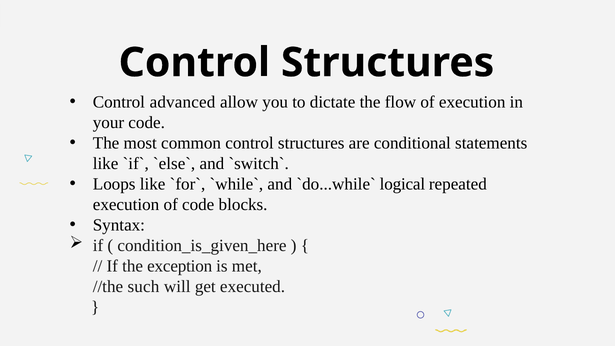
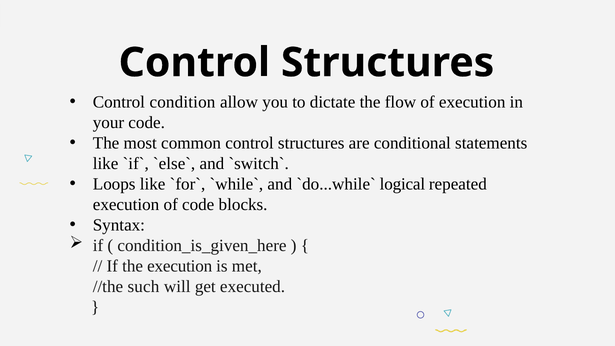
advanced: advanced -> condition (182, 102)
the exception: exception -> execution (180, 266)
